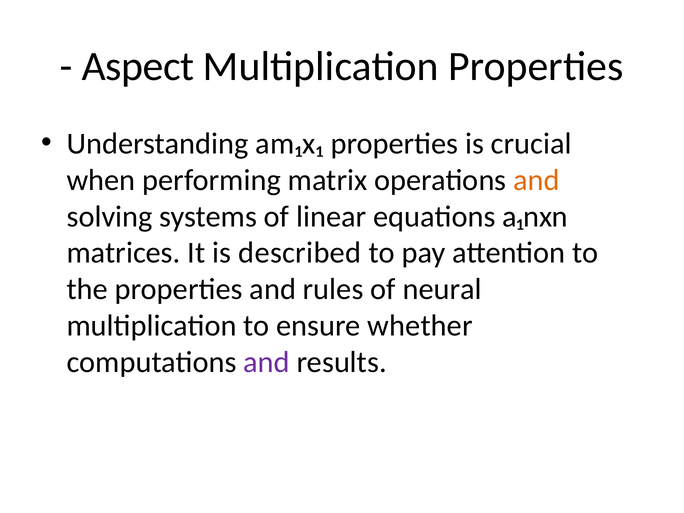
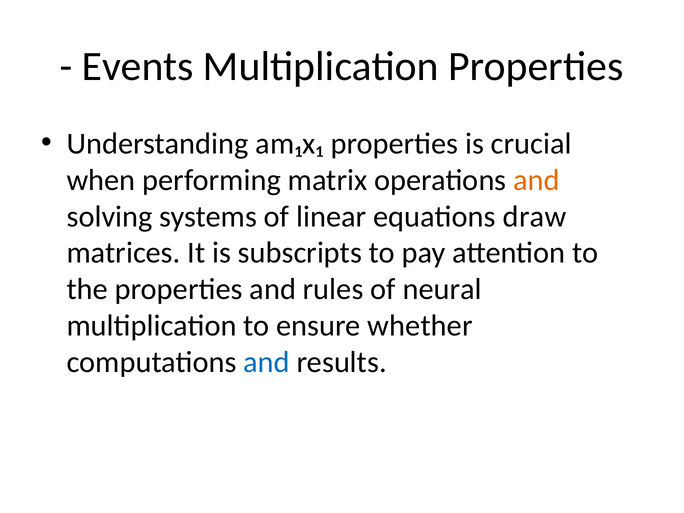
Aspect: Aspect -> Events (138, 66)
a₁nxn: a₁nxn -> draw (535, 216)
described: described -> subscripts (300, 253)
and colour: purple -> blue (267, 362)
